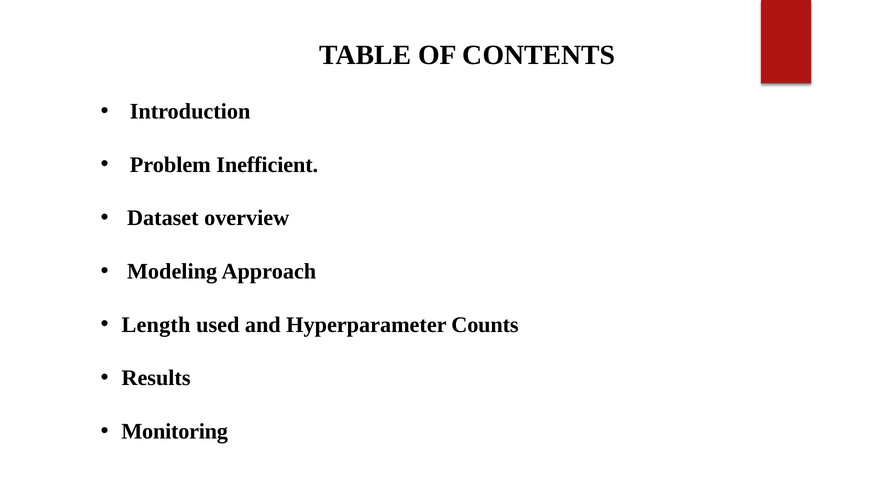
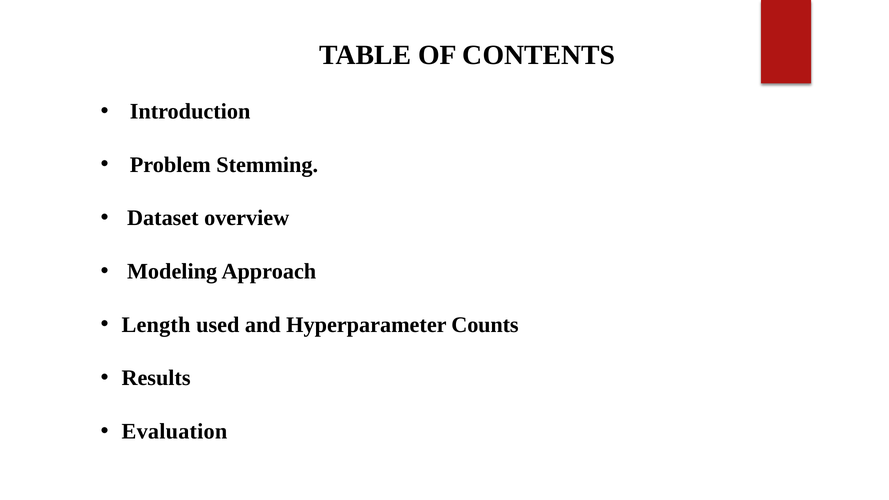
Inefficient: Inefficient -> Stemming (267, 165)
Monitoring: Monitoring -> Evaluation (174, 432)
